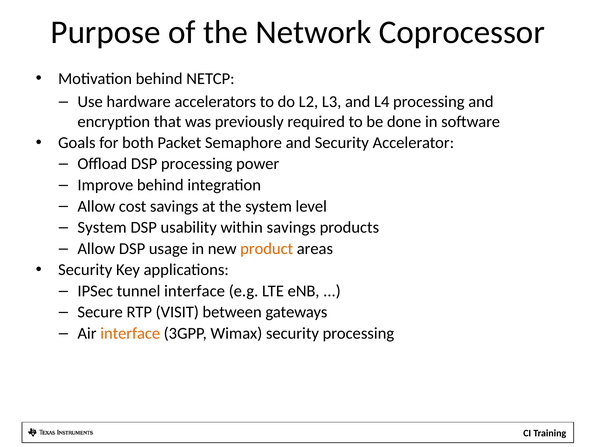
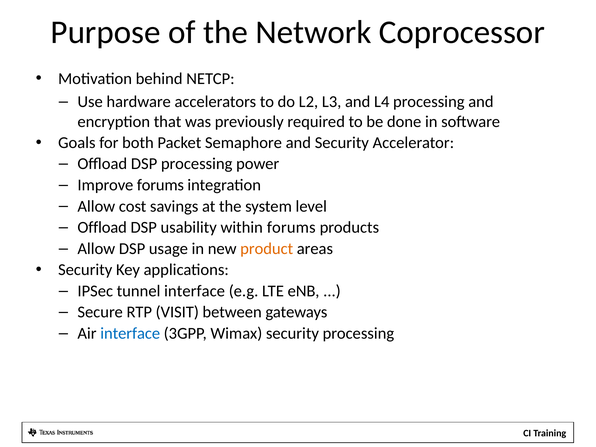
Improve behind: behind -> forums (160, 185)
System: System -> Offload (102, 227)
within savings: savings -> forums (291, 227)
interface colour: orange -> blue (130, 333)
